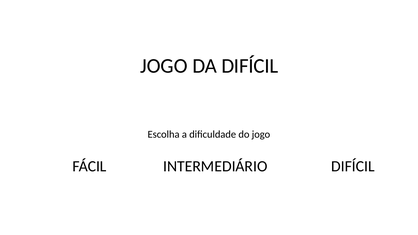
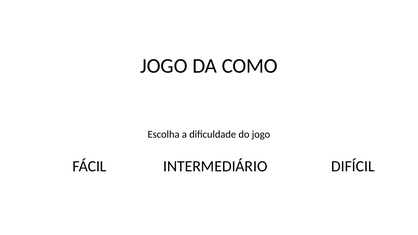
DA DIFÍCIL: DIFÍCIL -> COMO (250, 66)
